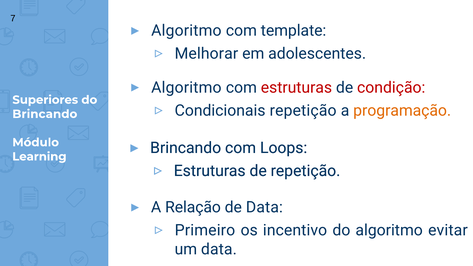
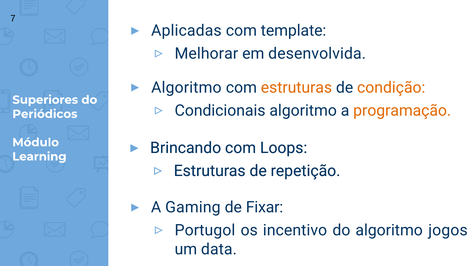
Algoritmo: Algoritmo -> Aplicadas (186, 31)
adolescentes: adolescentes -> desenvolvida (317, 54)
estruturas colour: red -> orange (296, 88)
condição colour: red -> orange (391, 88)
Condicionais repetição: repetição -> algoritmo (303, 111)
Brincando: Brincando -> Periódicos (45, 114)
Relação: Relação -> Gaming (193, 207)
de Data: Data -> Fixar (265, 207)
Primeiro: Primeiro -> Portugol (205, 230)
evitar: evitar -> jogos (448, 230)
